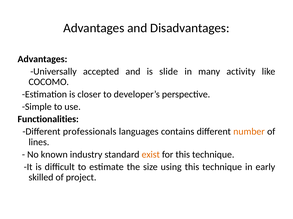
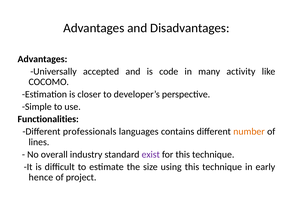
slide: slide -> code (169, 72)
known: known -> overall (54, 155)
exist colour: orange -> purple (151, 155)
skilled: skilled -> hence (41, 178)
